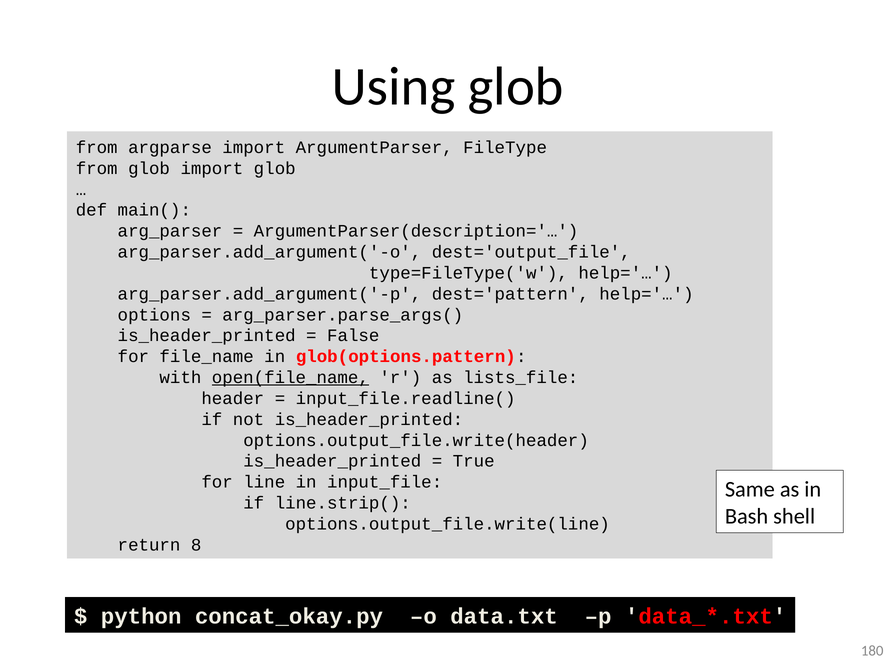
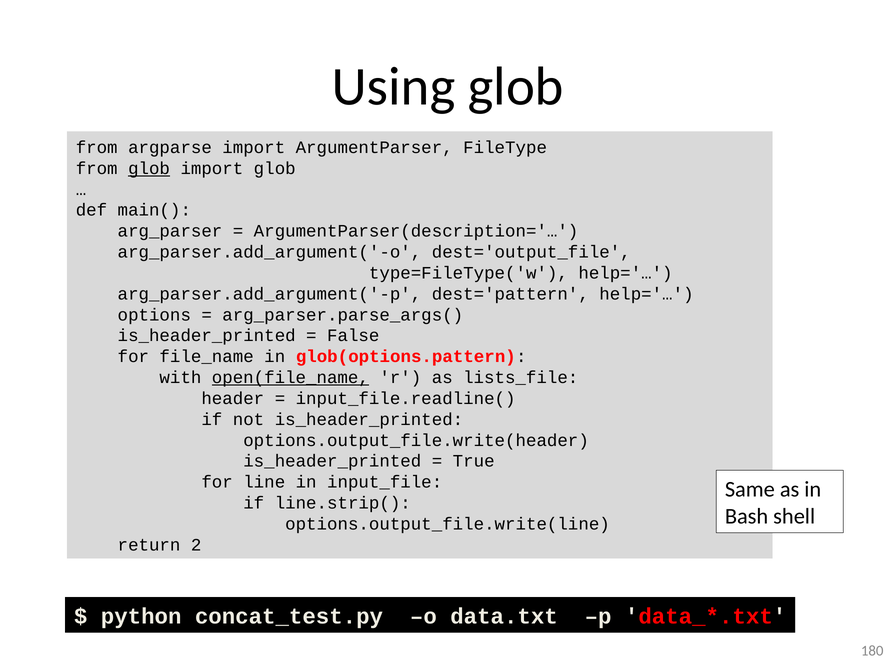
glob underline: none -> present (149, 168)
8: 8 -> 2 (196, 545)
concat_okay.py: concat_okay.py -> concat_test.py (289, 616)
